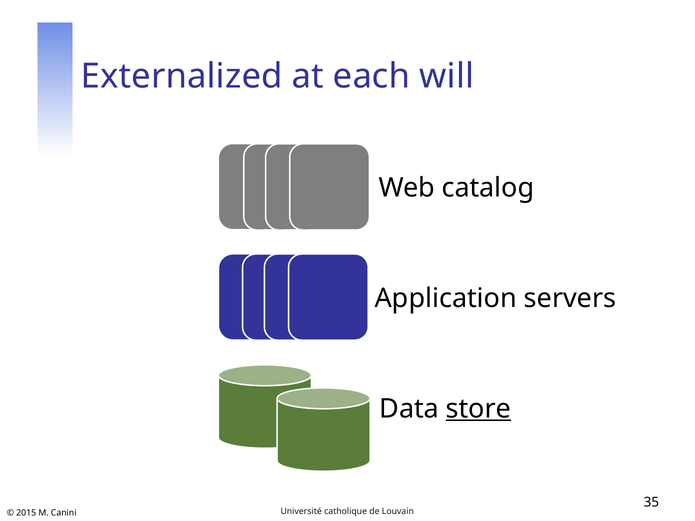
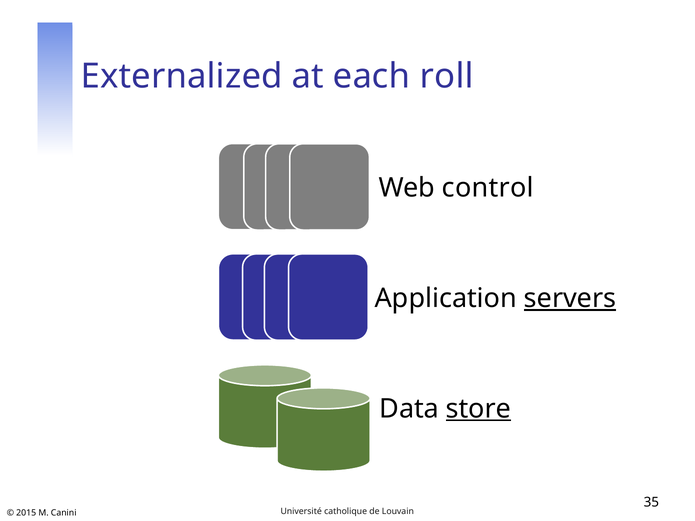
will: will -> roll (447, 77)
catalog: catalog -> control (488, 188)
servers underline: none -> present (570, 299)
